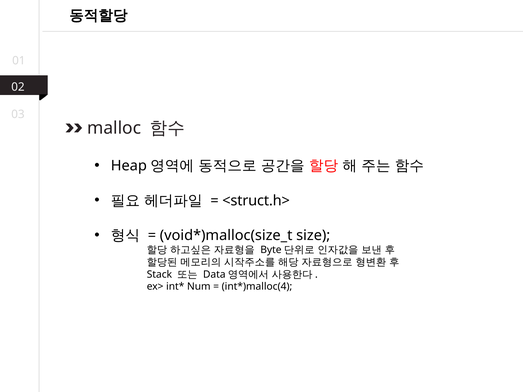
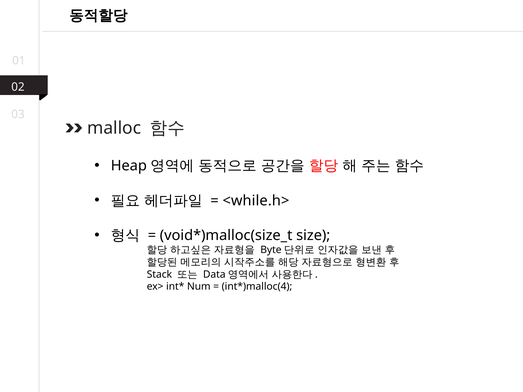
<struct.h>: <struct.h> -> <while.h> (256, 201)
